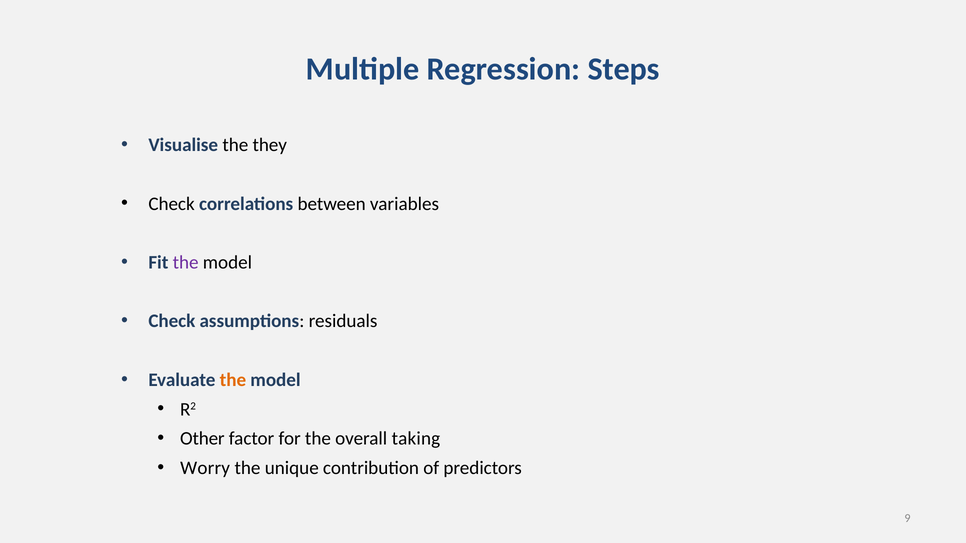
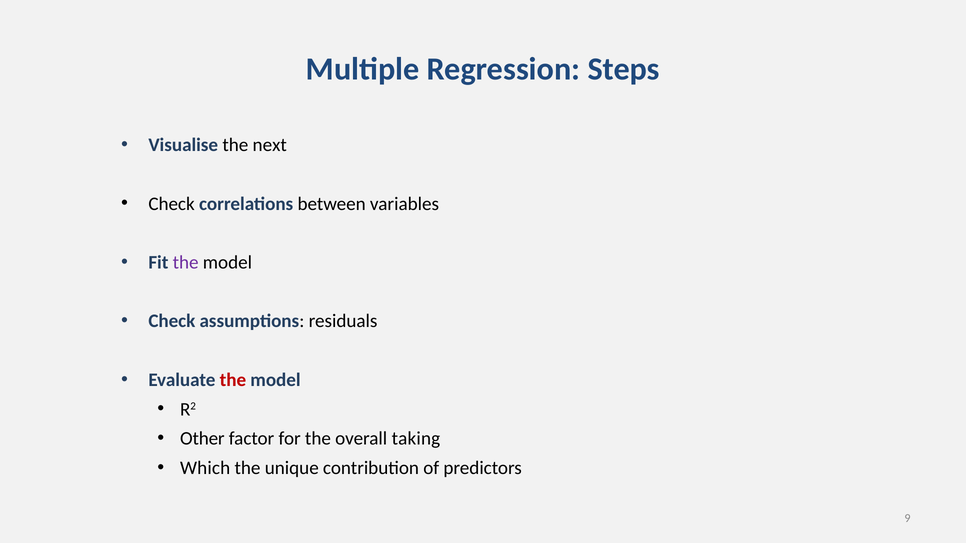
they: they -> next (270, 145)
the colour: orange -> red (233, 380)
Worry: Worry -> Which (205, 468)
